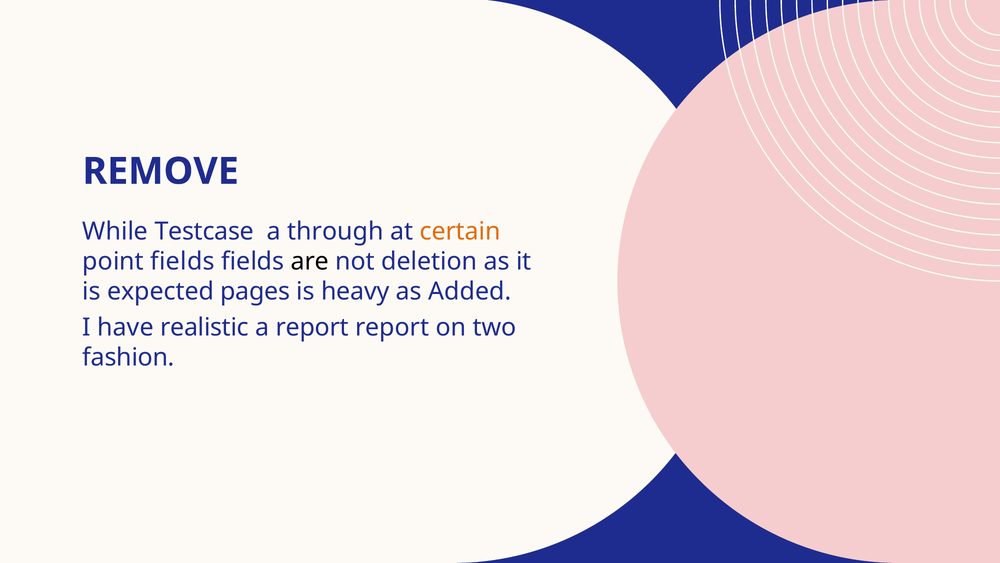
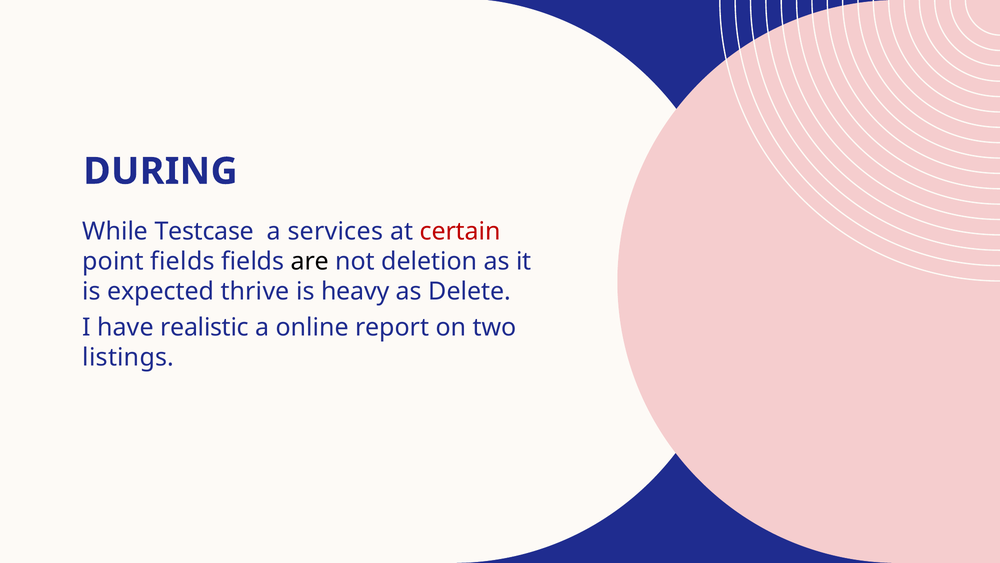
REMOVE: REMOVE -> DURING (160, 171)
through: through -> services (335, 231)
certain colour: orange -> red (460, 231)
pages: pages -> thrive (255, 291)
Added: Added -> Delete (470, 291)
a report: report -> online (312, 327)
fashion: fashion -> listings (128, 357)
